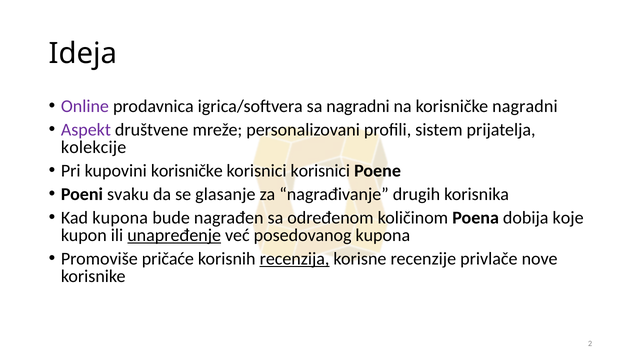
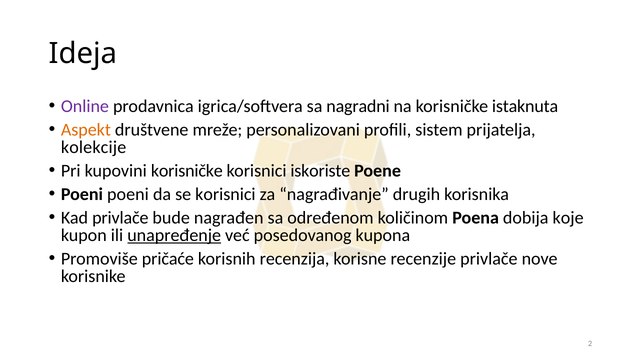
korisničke nagradni: nagradni -> istaknuta (525, 106)
Aspekt colour: purple -> orange (86, 130)
korisnici korisnici: korisnici -> iskoriste (320, 171)
Poeni svaku: svaku -> poeni (128, 195)
se glasanje: glasanje -> korisnici (225, 195)
Kad kupona: kupona -> privlače (120, 218)
recenzija underline: present -> none (295, 259)
